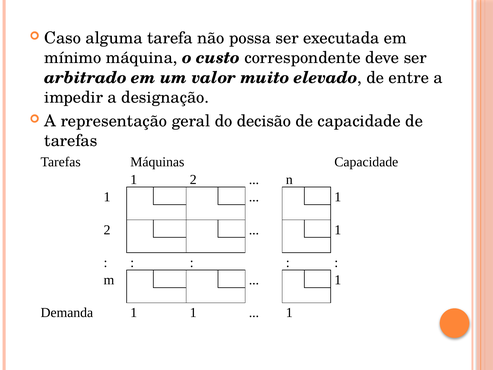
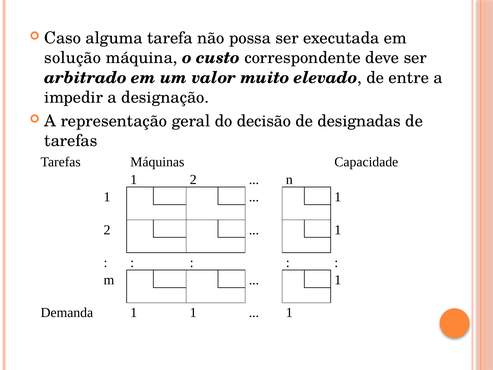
mínimo: mínimo -> solução (73, 58)
de capacidade: capacidade -> designadas (359, 121)
